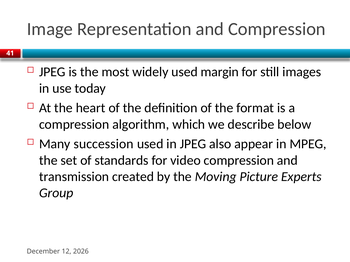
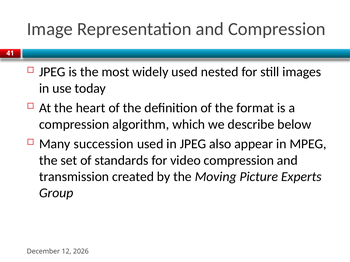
margin: margin -> nested (220, 72)
